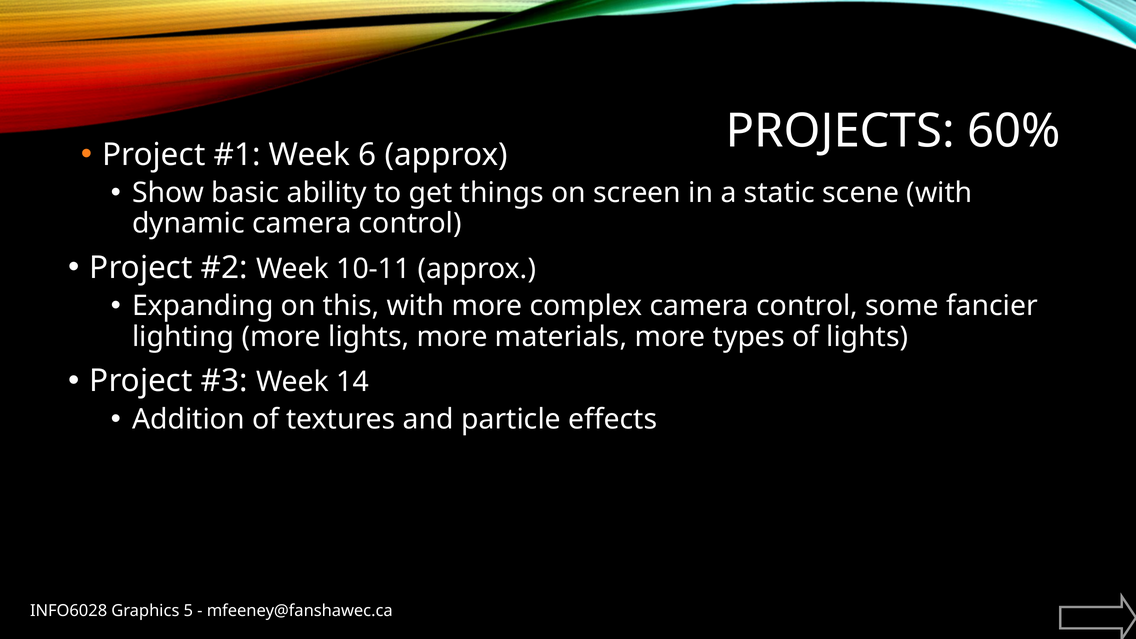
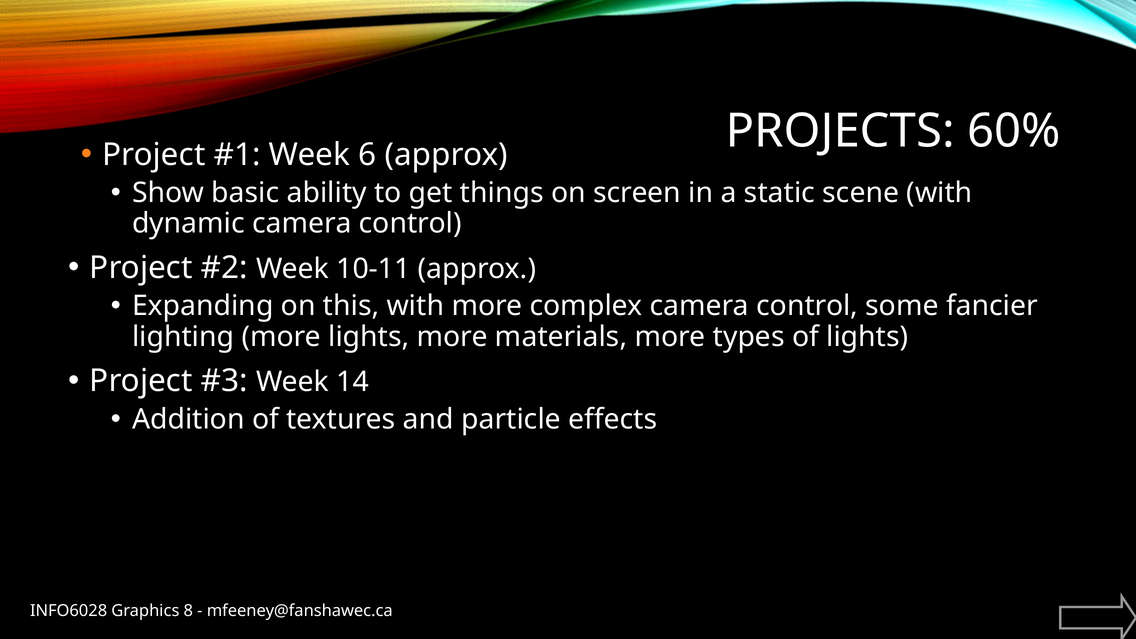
5: 5 -> 8 (188, 611)
